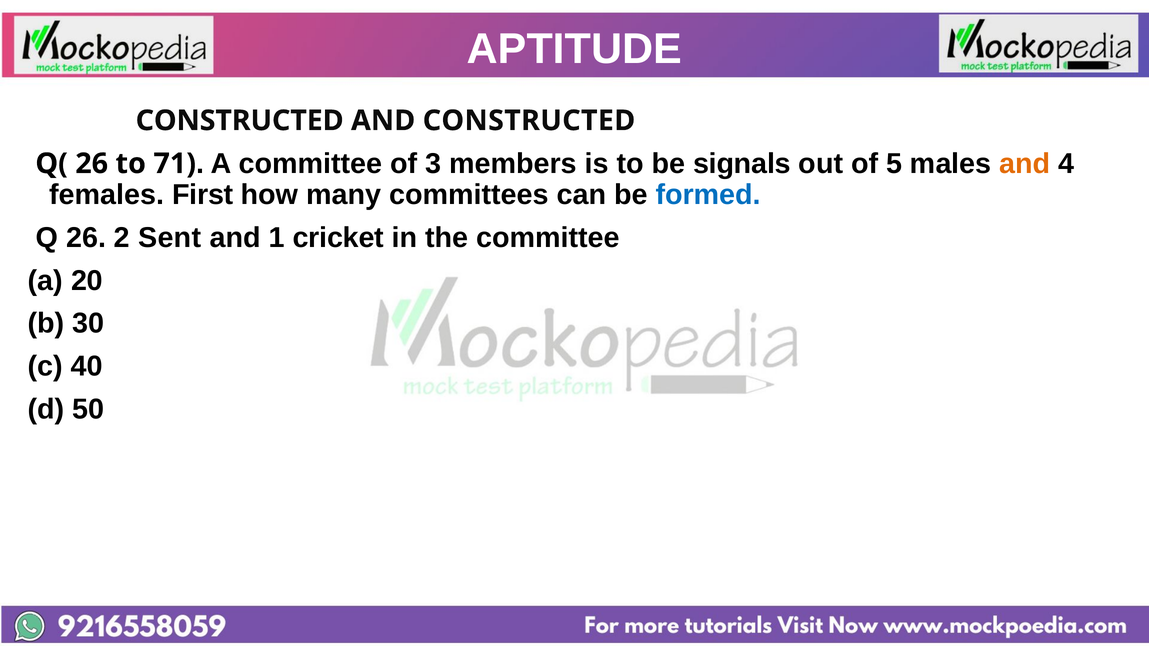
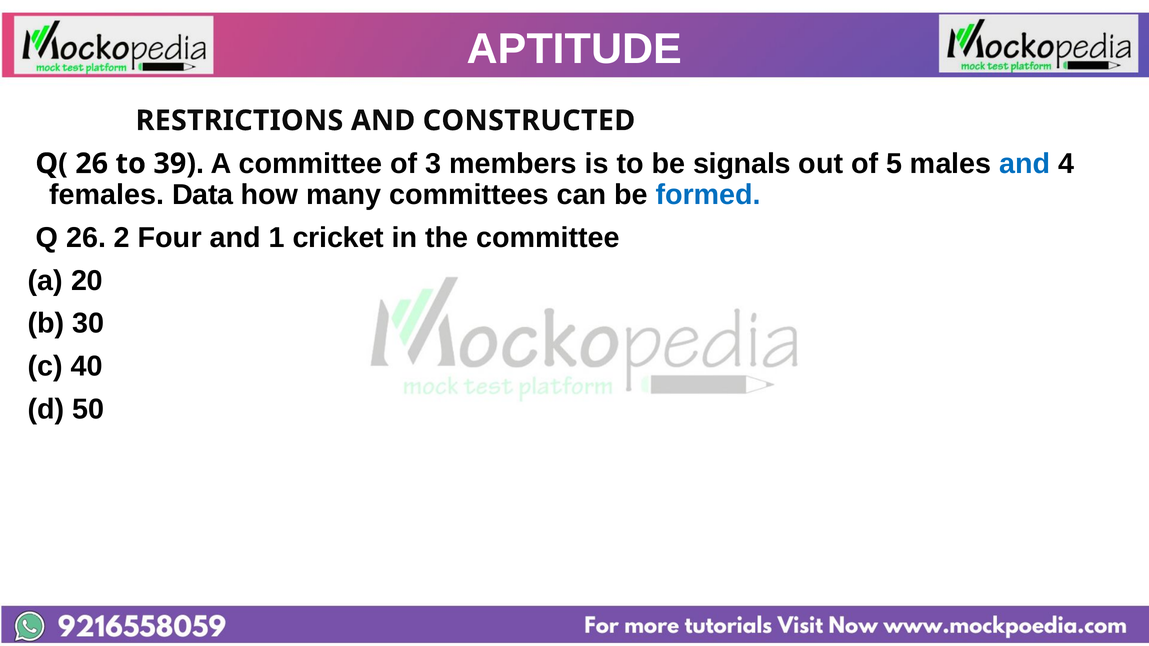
CONSTRUCTED: CONSTRUCTED -> RESTRICTIONS (239, 121)
71: 71 -> 39 (175, 164)
and colour: orange -> blue (1025, 164)
First: First -> Data (203, 195)
Sent: Sent -> Four (170, 238)
